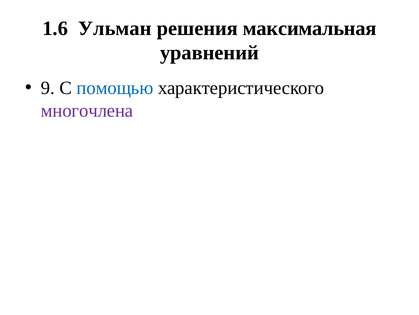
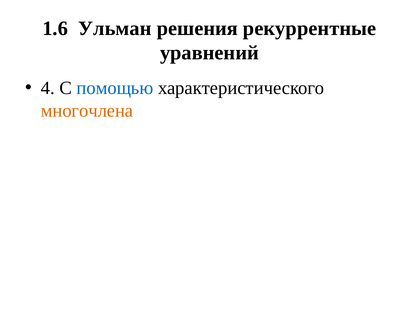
максимальная: максимальная -> рекуррентные (310, 28)
9: 9 -> 4 (48, 88)
многочлена colour: purple -> orange (87, 110)
